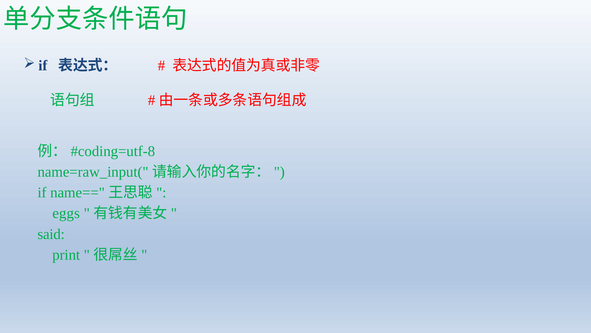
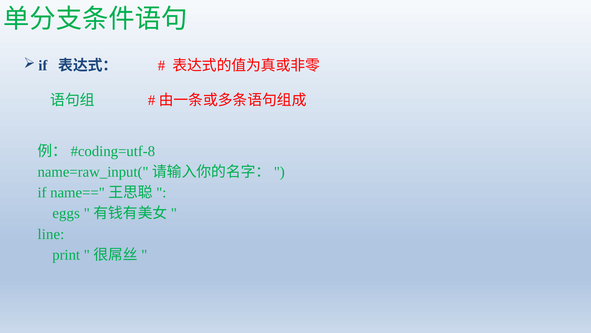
said: said -> line (51, 234)
